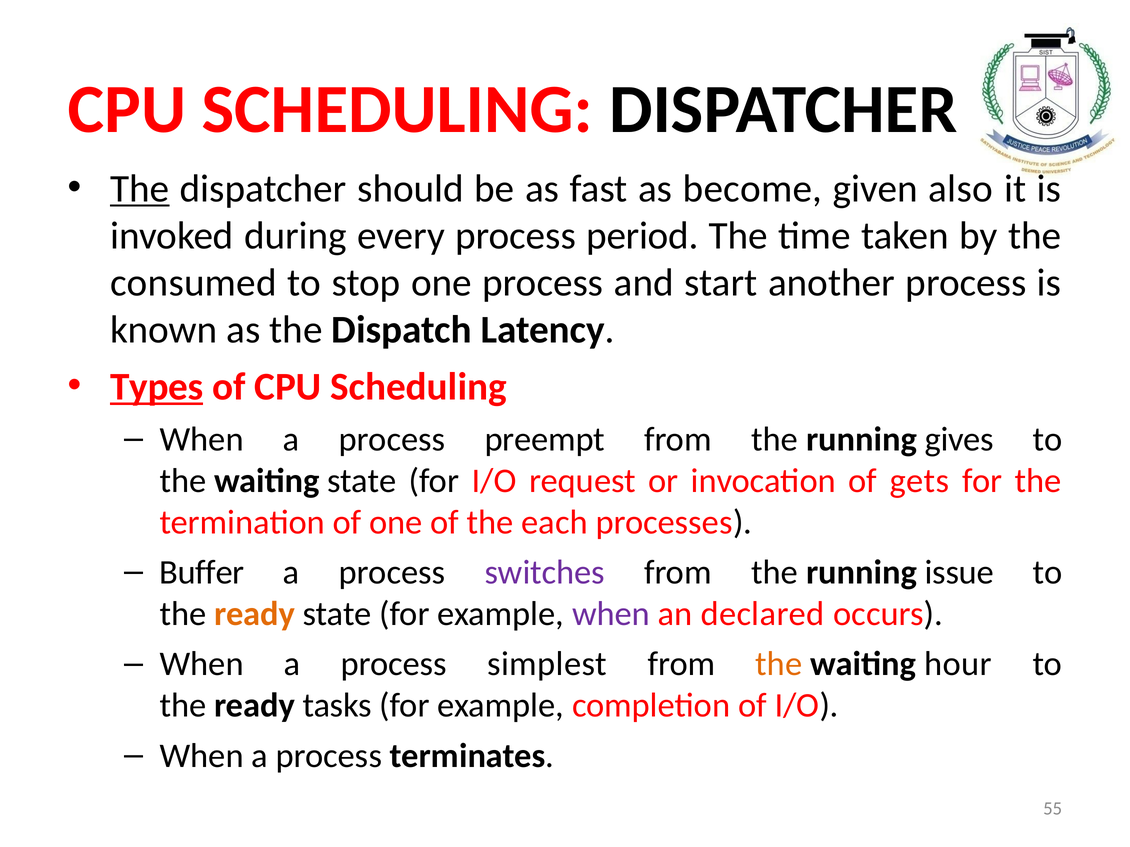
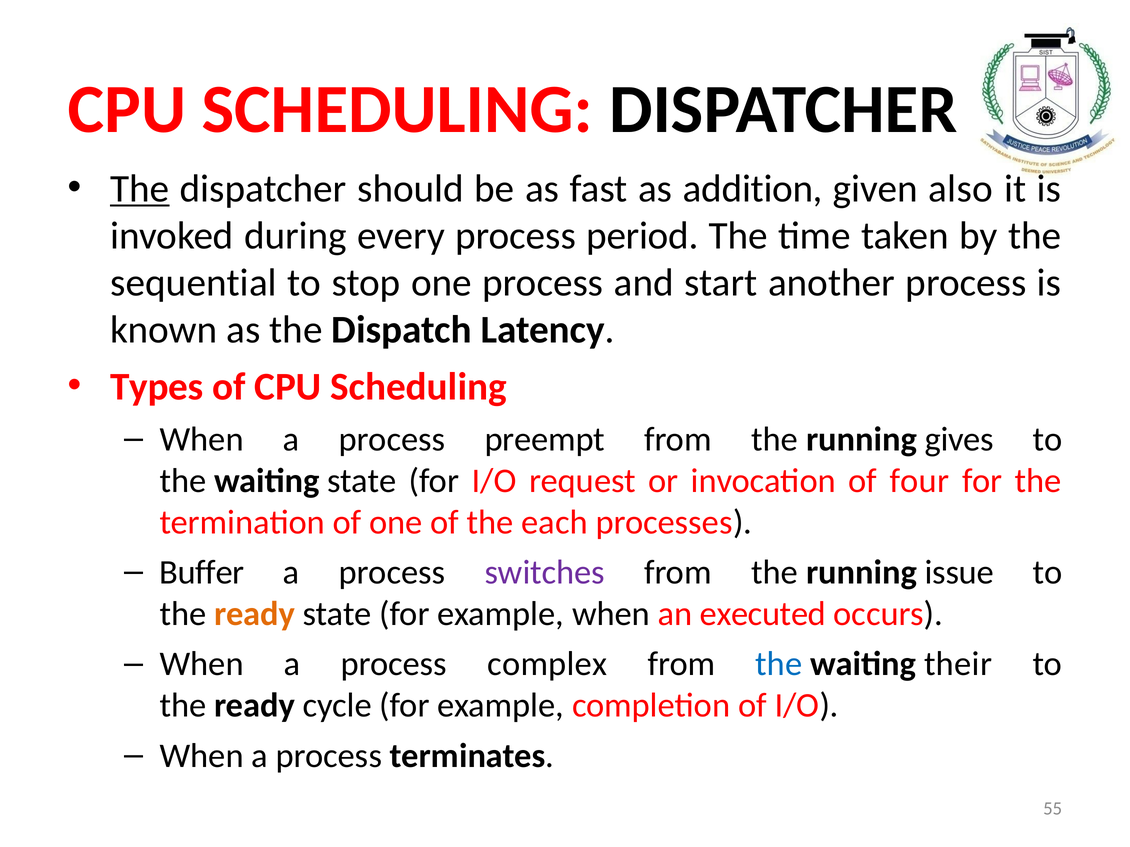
become: become -> addition (753, 189)
consumed: consumed -> sequential (194, 283)
Types underline: present -> none (157, 387)
gets: gets -> four (920, 481)
when colour: purple -> black (611, 614)
declared: declared -> executed (763, 614)
simplest: simplest -> complex (547, 664)
the colour: orange -> blue (779, 664)
hour: hour -> their (958, 664)
tasks: tasks -> cycle (337, 706)
